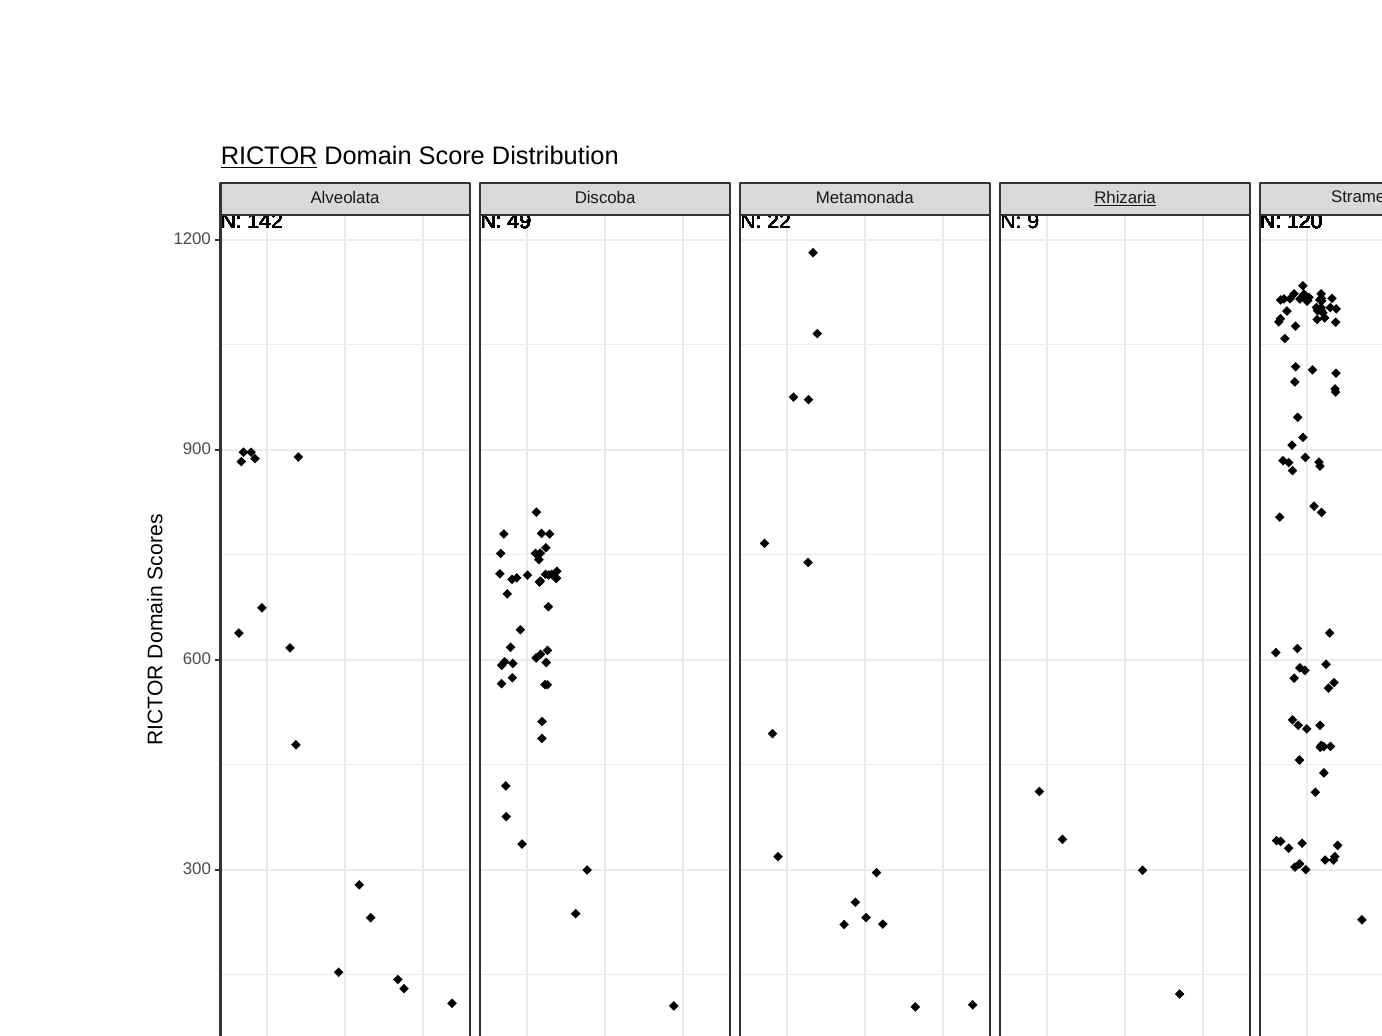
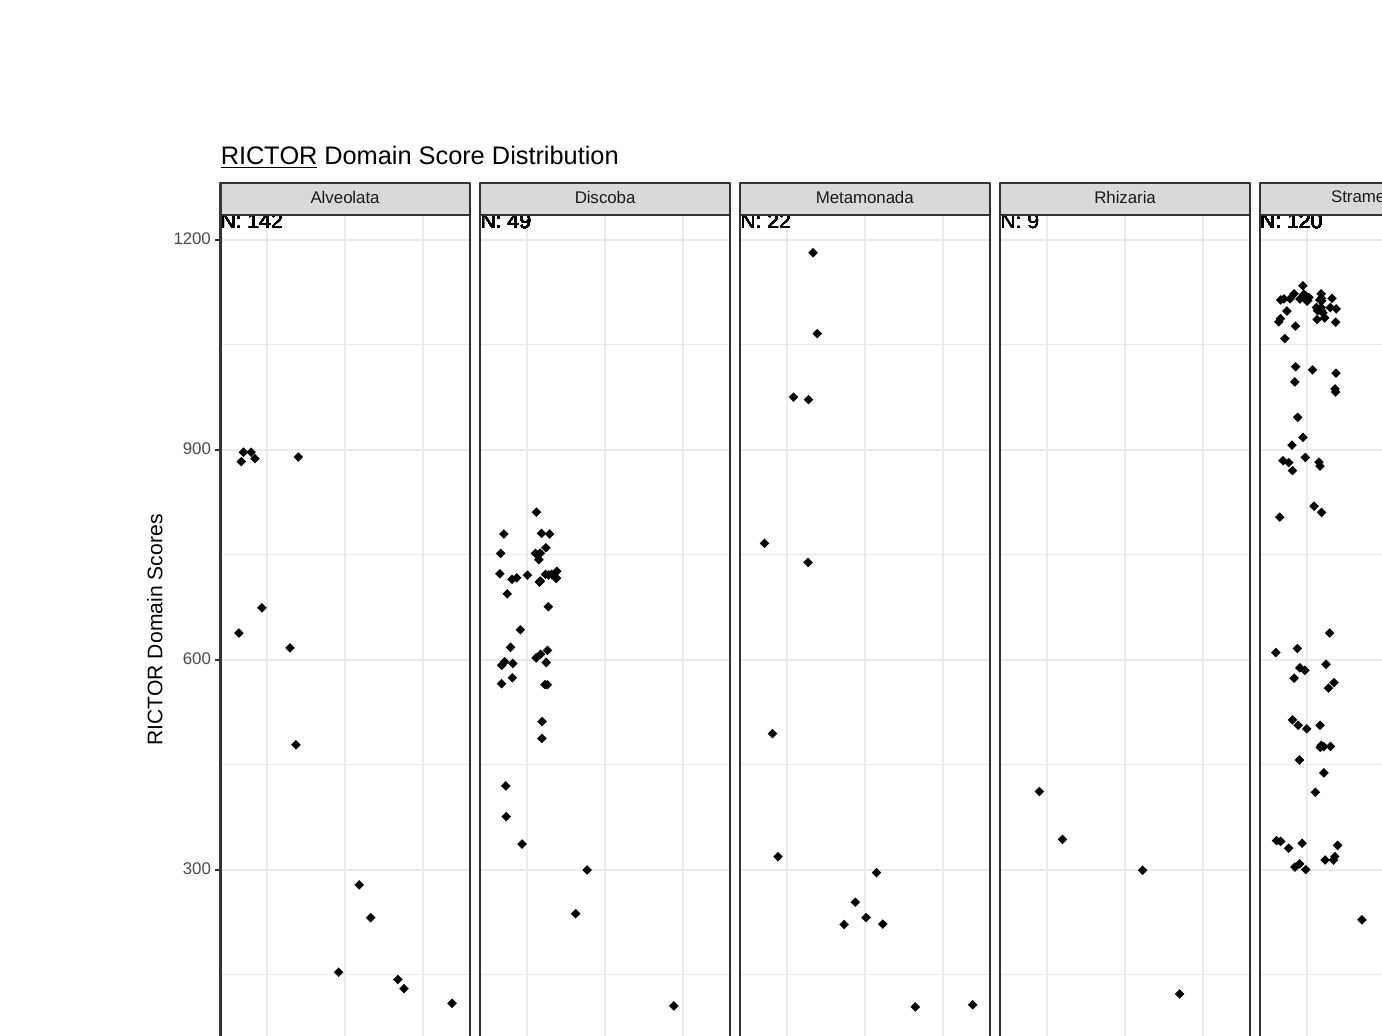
Rhizaria underline: present -> none (1125, 198)
